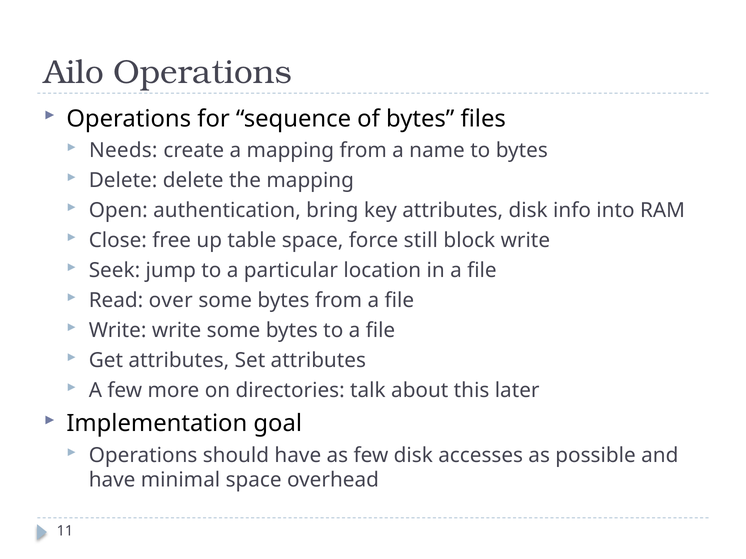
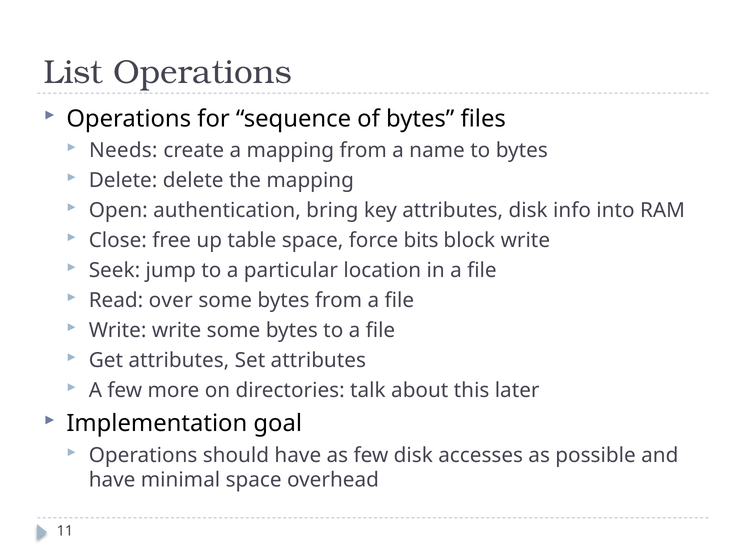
Ailo: Ailo -> List (74, 72)
still: still -> bits (421, 241)
